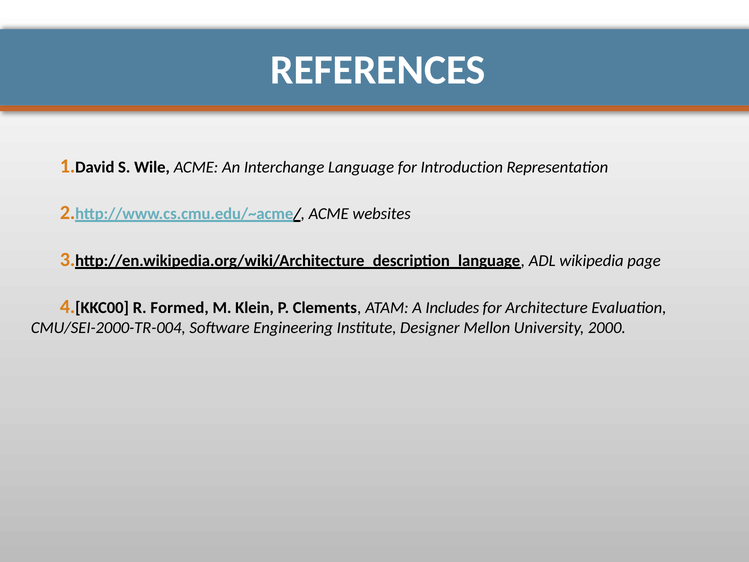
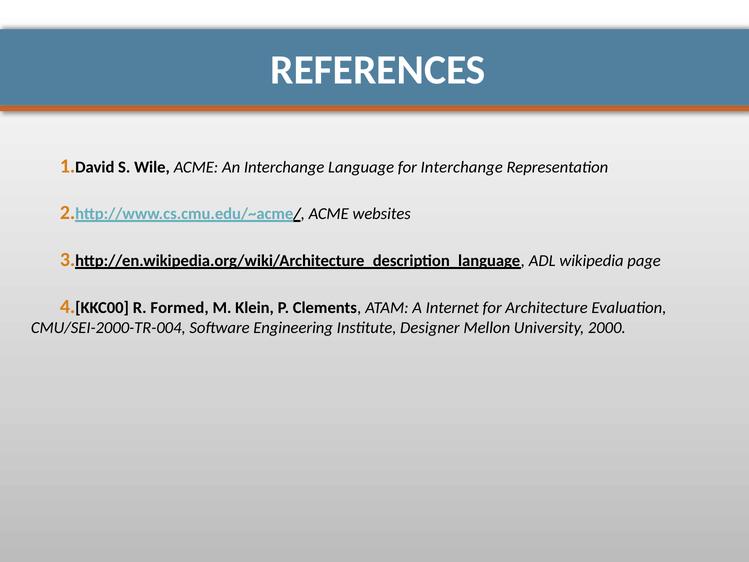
for Introduction: Introduction -> Interchange (462, 167)
Includes: Includes -> Internet (452, 308)
